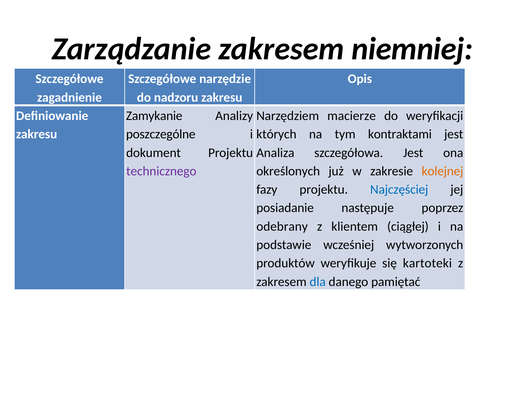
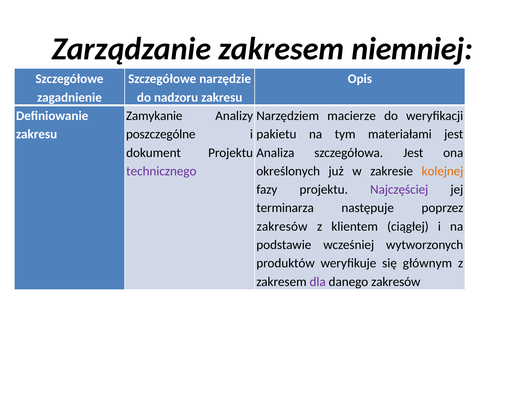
których: których -> pakietu (276, 134)
kontraktami: kontraktami -> materiałami (400, 134)
Najczęściej colour: blue -> purple (399, 189)
posiadanie: posiadanie -> terminarza (285, 208)
odebrany: odebrany -> zakresów (282, 226)
kartoteki: kartoteki -> głównym (427, 263)
dla colour: blue -> purple (318, 282)
danego pamiętać: pamiętać -> zakresów (396, 282)
